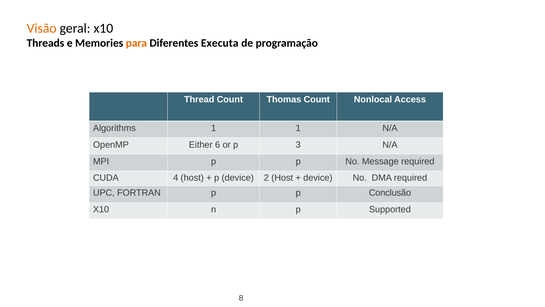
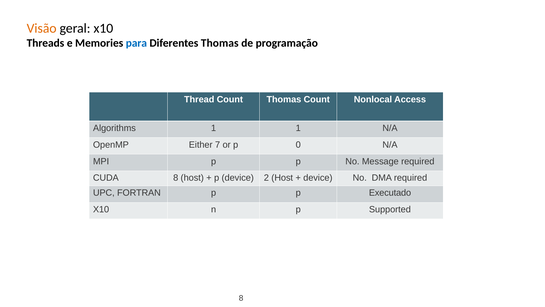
para colour: orange -> blue (136, 43)
Diferentes Executa: Executa -> Thomas (220, 43)
6: 6 -> 7 (218, 145)
3: 3 -> 0 (298, 145)
CUDA 4: 4 -> 8 (176, 178)
Conclusão: Conclusão -> Executado (390, 193)
